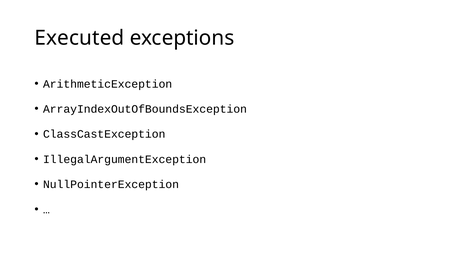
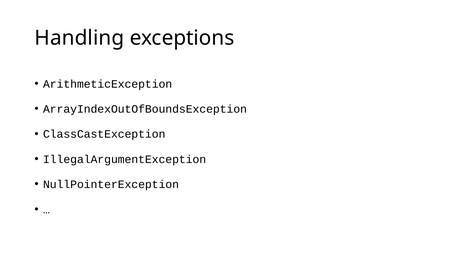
Executed: Executed -> Handling (79, 38)
